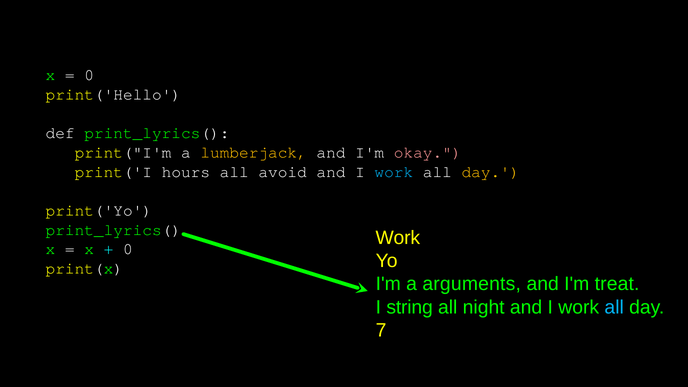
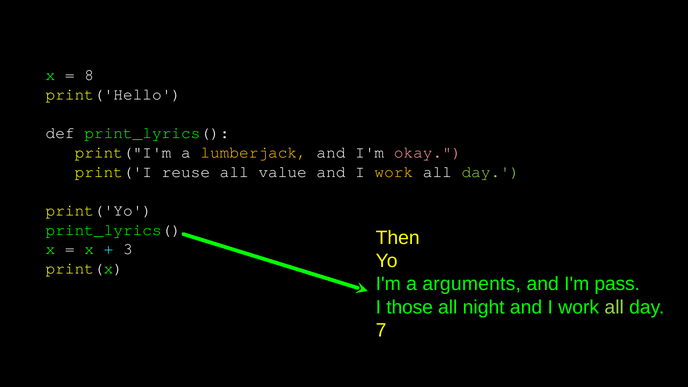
0: 0 -> 8 (89, 75)
hours: hours -> reuse (186, 172)
avoid: avoid -> value (283, 172)
work colour: light blue -> yellow (394, 172)
day colour: yellow -> light green (491, 172)
Work: Work -> Then (398, 238)
0: 0 -> 3 (128, 249)
treat: treat -> pass (617, 284)
string: string -> those (410, 307)
all colour: light blue -> light green (614, 307)
